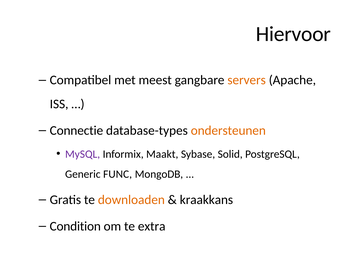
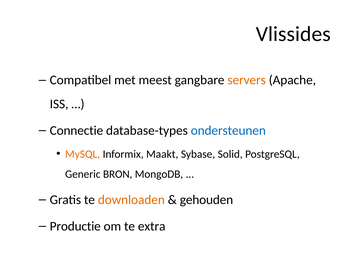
Hiervoor: Hiervoor -> Vlissides (293, 34)
ondersteunen colour: orange -> blue (228, 130)
MySQL colour: purple -> orange (83, 154)
FUNC: FUNC -> BRON (118, 174)
kraakkans: kraakkans -> gehouden (206, 200)
Condition: Condition -> Productie (75, 226)
